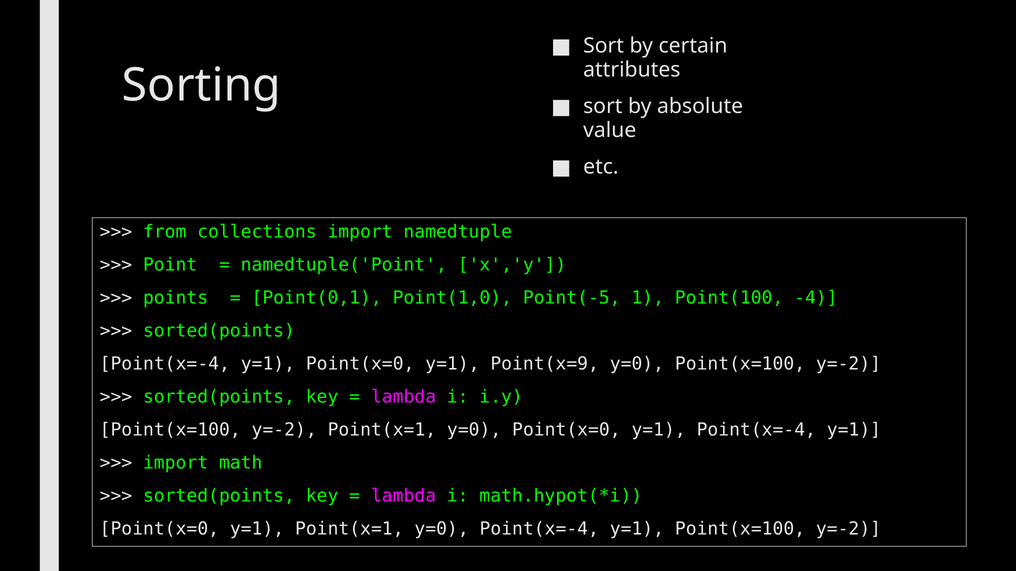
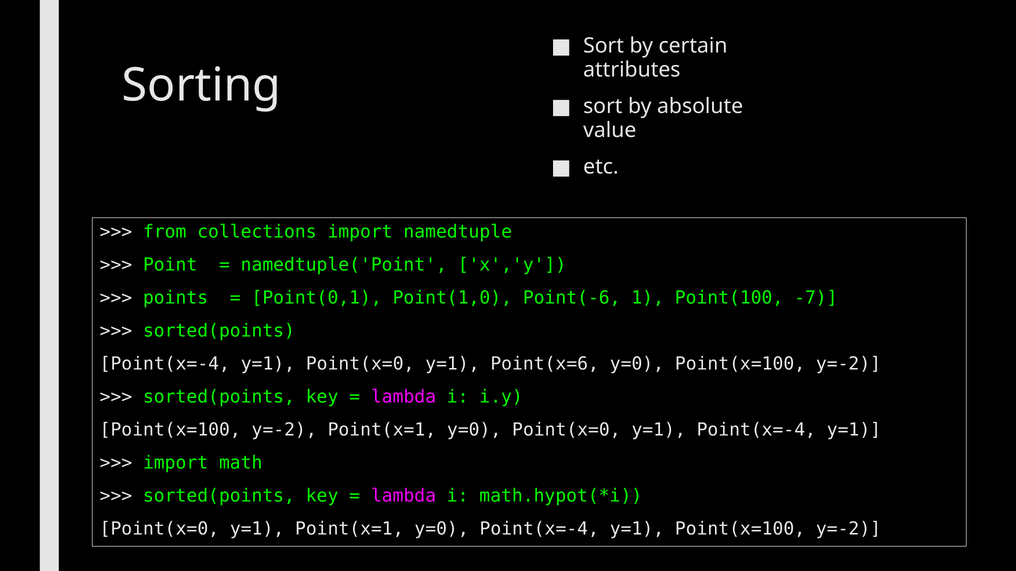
Point(-5: Point(-5 -> Point(-6 (572, 298)
-4: -4 -> -7 (816, 298)
Point(x=9: Point(x=9 -> Point(x=6 (545, 364)
